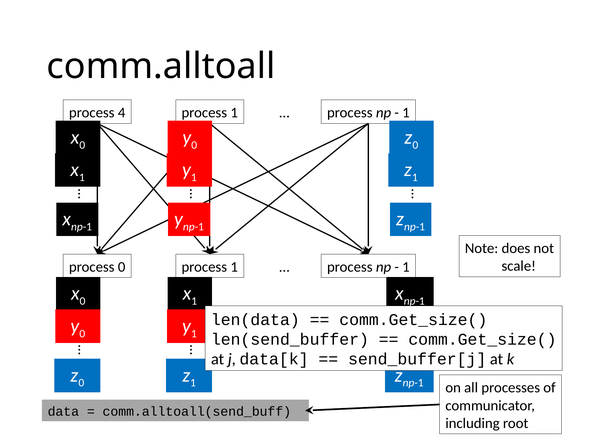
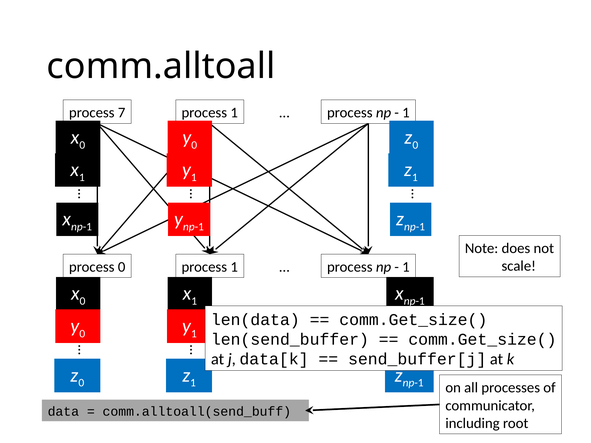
4: 4 -> 7 (122, 113)
